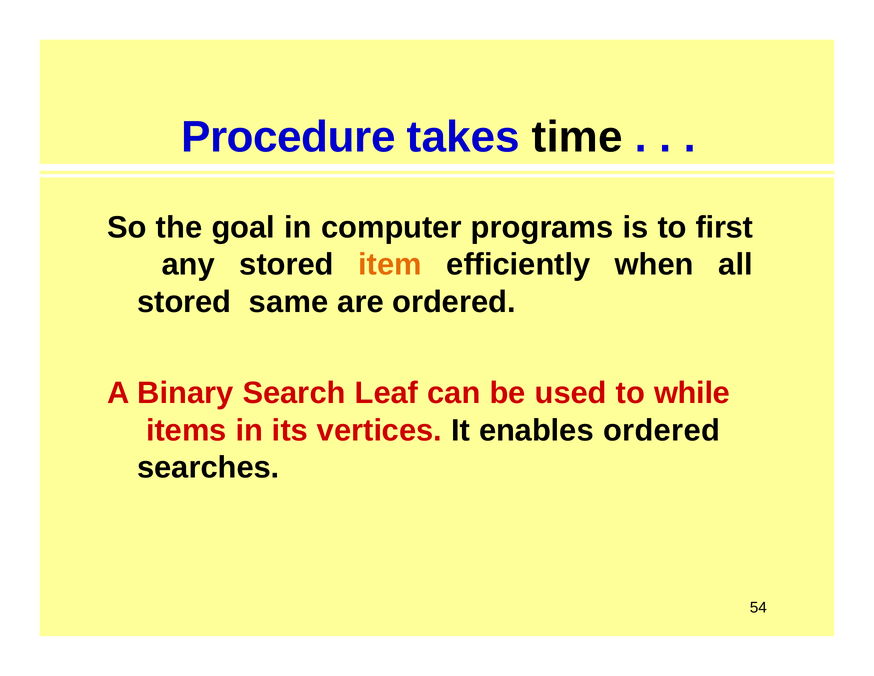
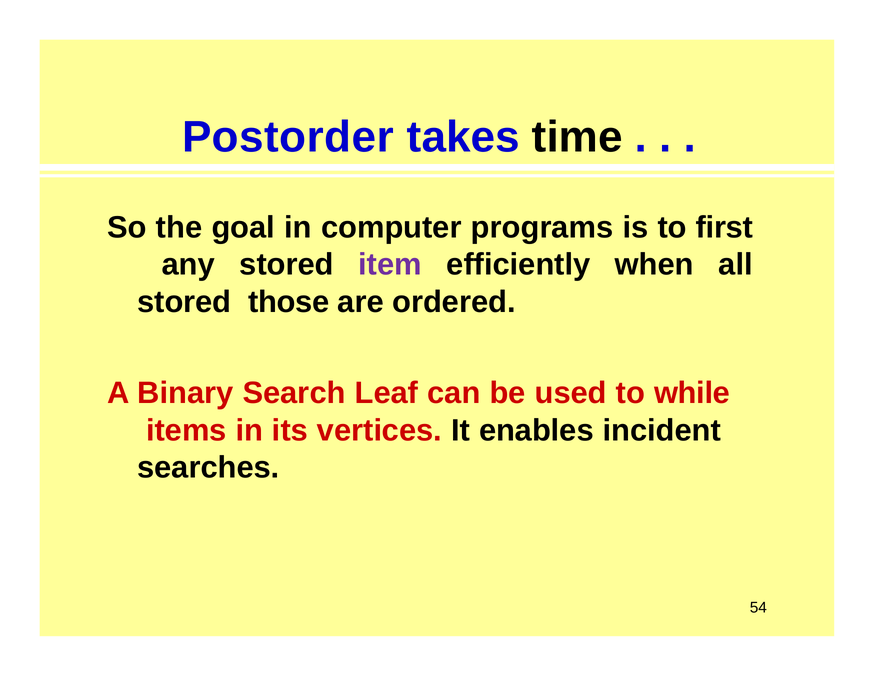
Procedure: Procedure -> Postorder (288, 137)
item colour: orange -> purple (390, 264)
same: same -> those (289, 302)
enables ordered: ordered -> incident (662, 430)
